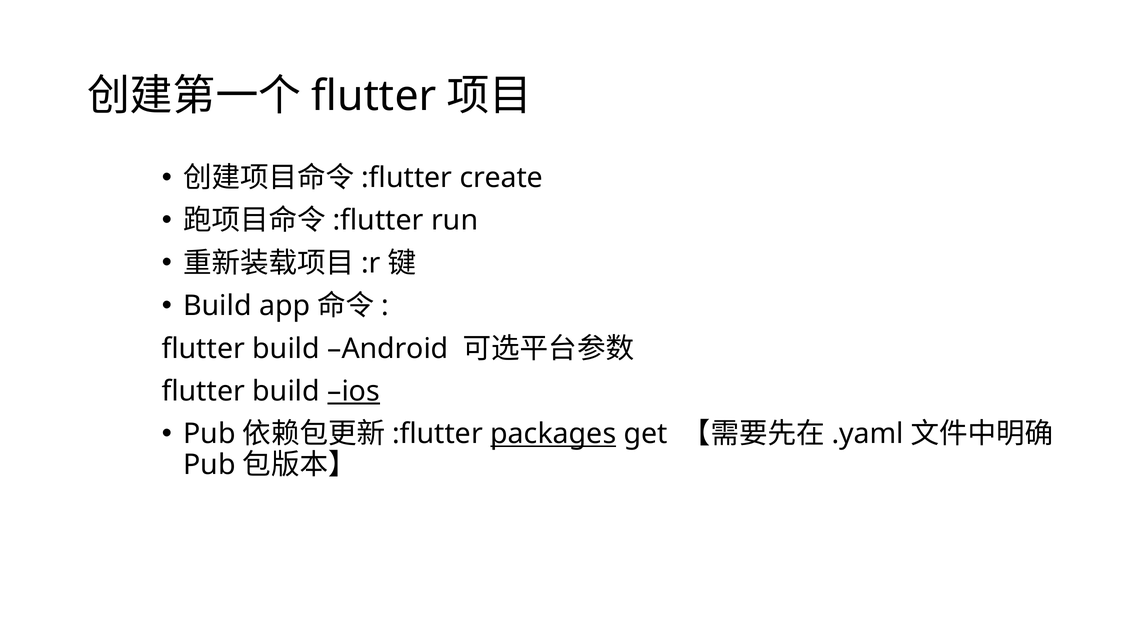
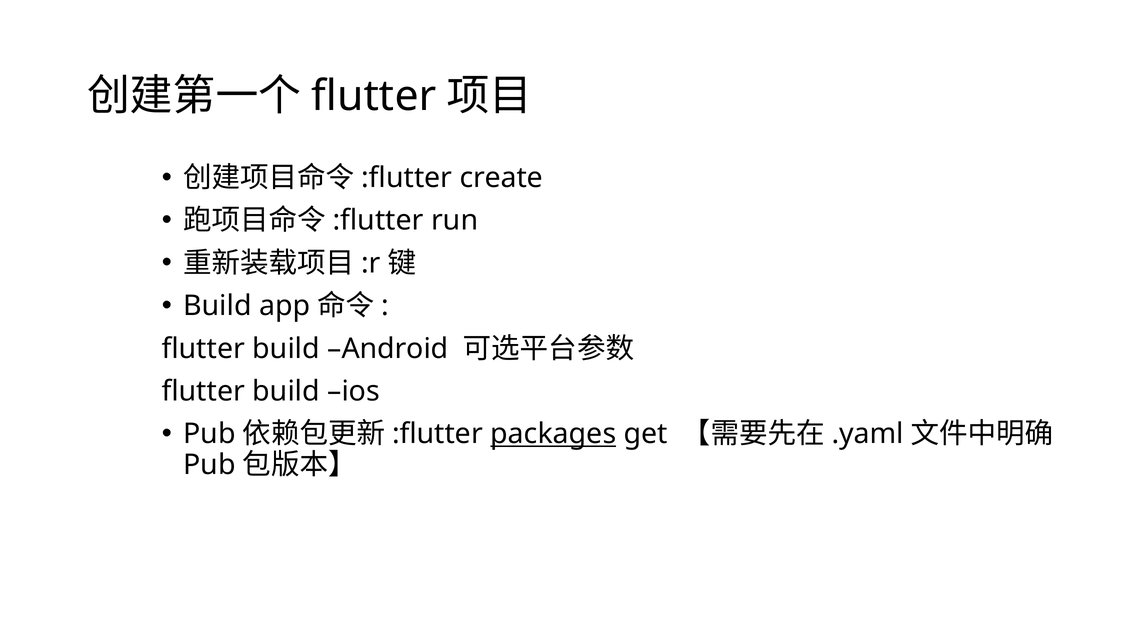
ios underline: present -> none (354, 392)
